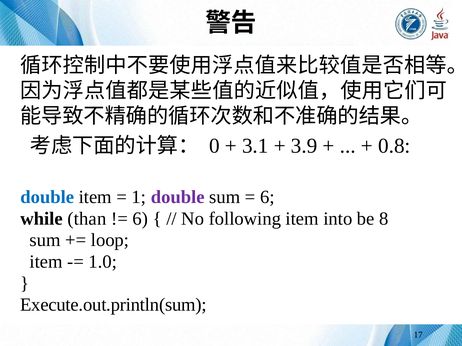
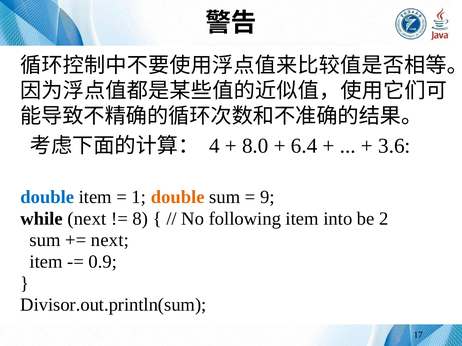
0: 0 -> 4 (214, 146)
3.1: 3.1 -> 8.0 (255, 146)
3.9: 3.9 -> 6.4 (304, 146)
0.8: 0.8 -> 3.6 (394, 146)
double colour: purple -> orange (178, 197)
6: 6 -> 9 (267, 197)
while than: than -> next (87, 219)
6: 6 -> 8 (140, 219)
8: 8 -> 2 (384, 219)
loop: loop -> next (110, 240)
1.0: 1.0 -> 0.9 (103, 262)
Execute.out.println(sum: Execute.out.println(sum -> Divisor.out.println(sum (113, 305)
